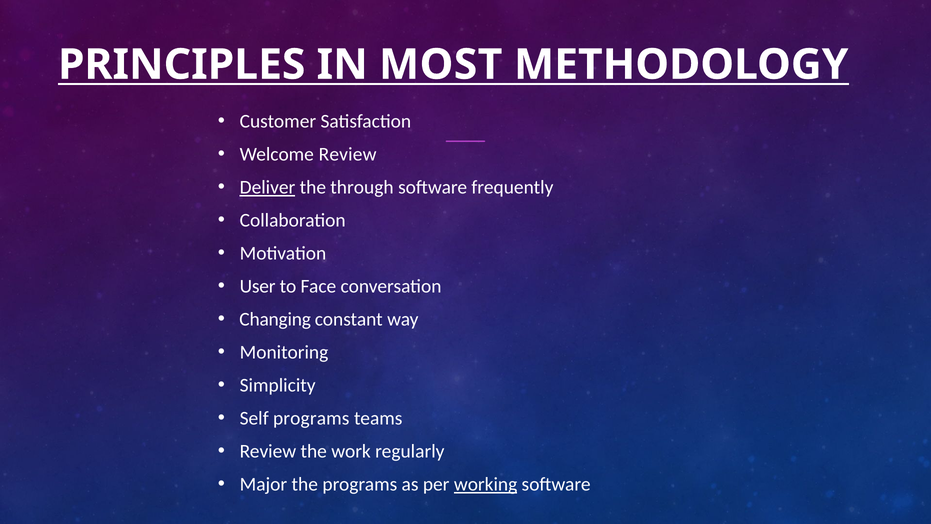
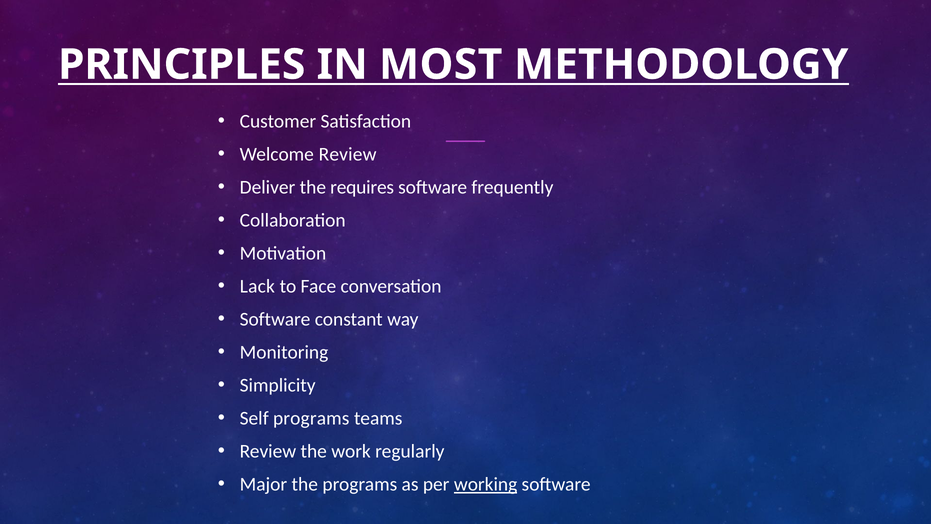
Deliver underline: present -> none (268, 187)
through: through -> requires (362, 187)
User: User -> Lack (257, 286)
Changing: Changing -> Software (275, 319)
